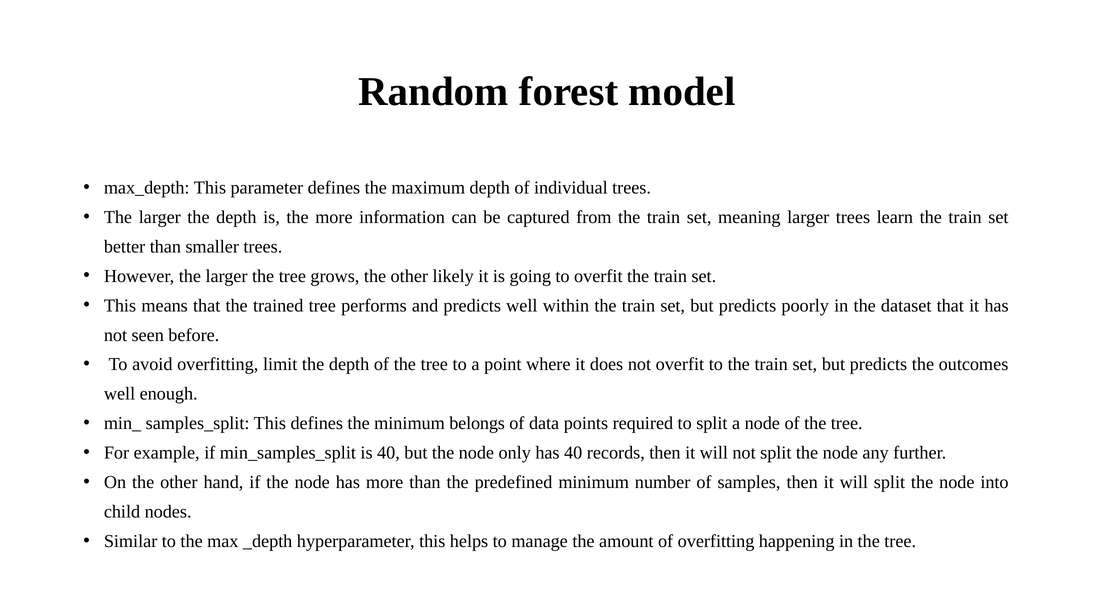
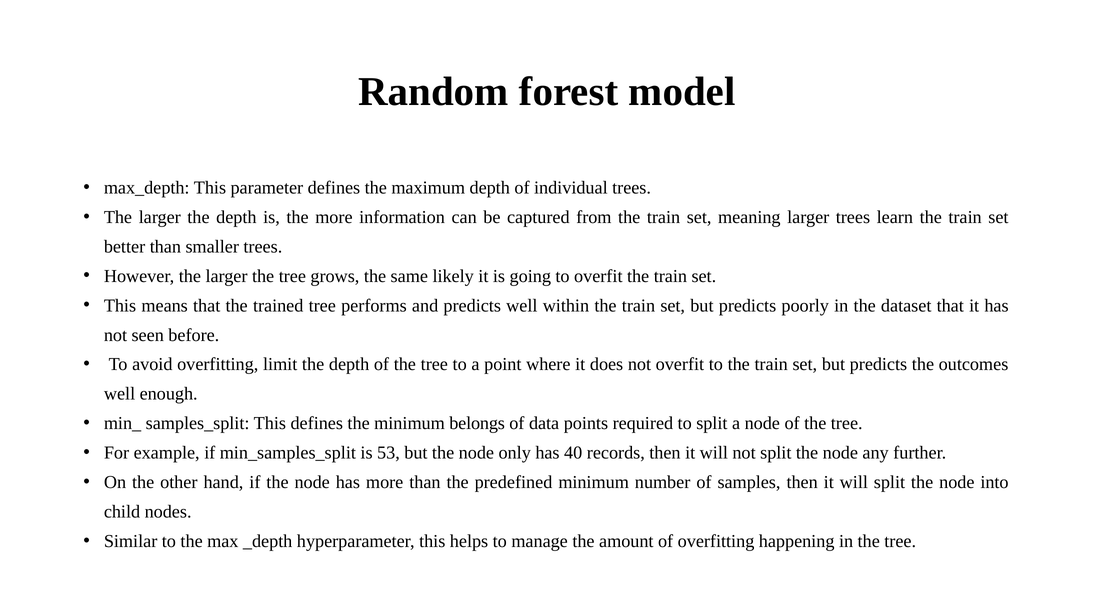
grows the other: other -> same (409, 276)
is 40: 40 -> 53 (388, 453)
